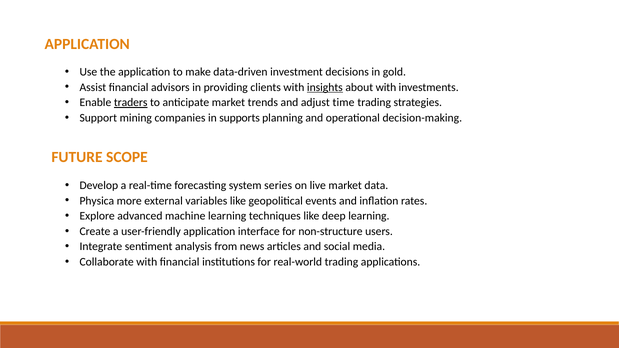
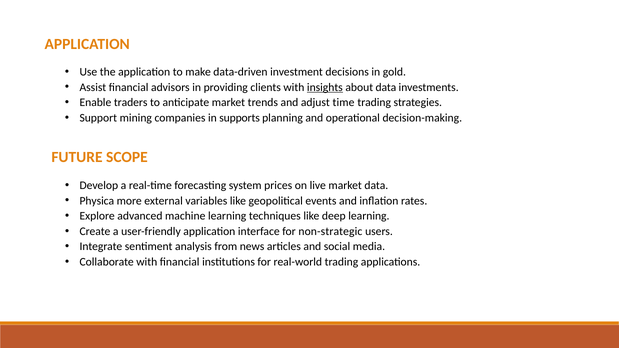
about with: with -> data (386, 87)
traders underline: present -> none (131, 103)
series: series -> prices (278, 186)
non-structure: non-structure -> non-strategic (330, 231)
